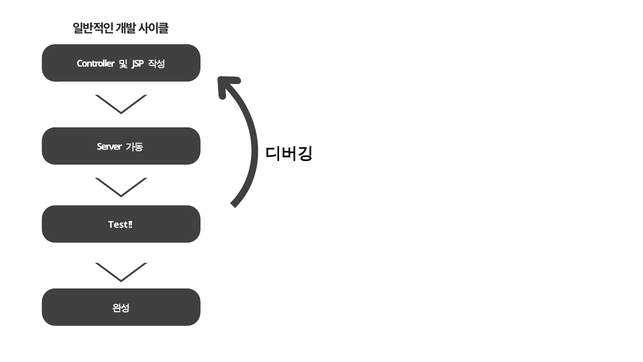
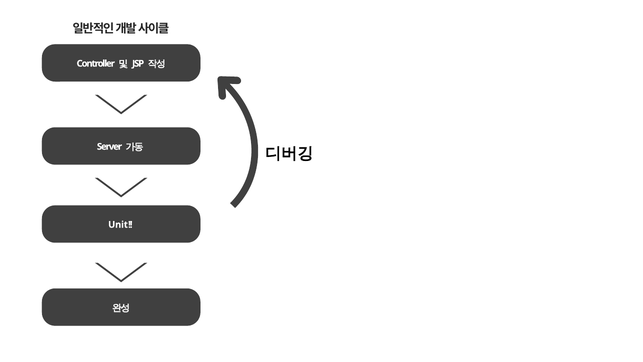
Test: Test -> Unit (118, 224)
